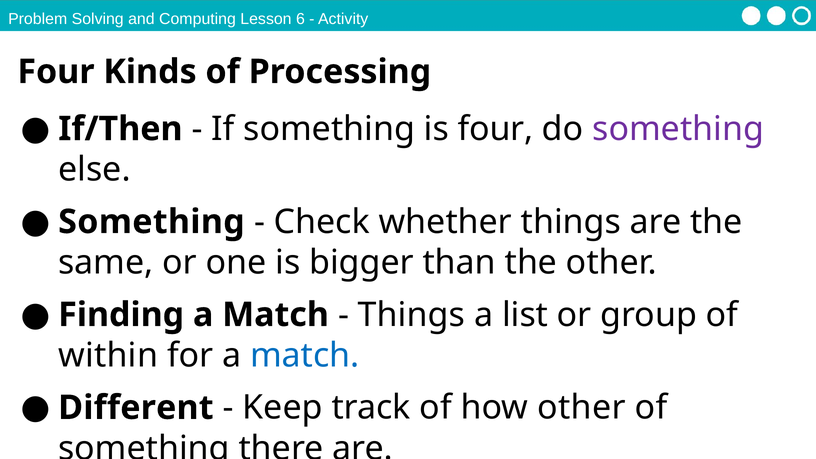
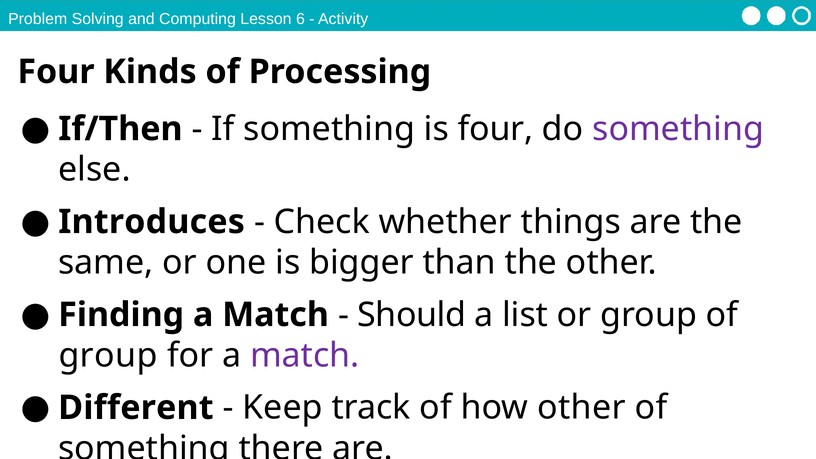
Something: Something -> Introduces (152, 222)
Things: Things -> Should (412, 315)
within: within -> group (108, 356)
match colour: blue -> purple (305, 356)
